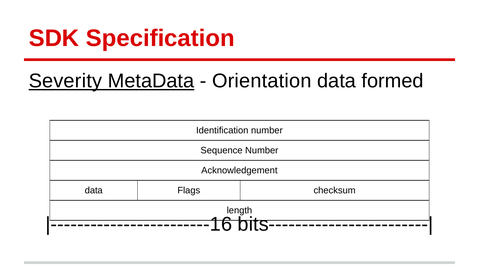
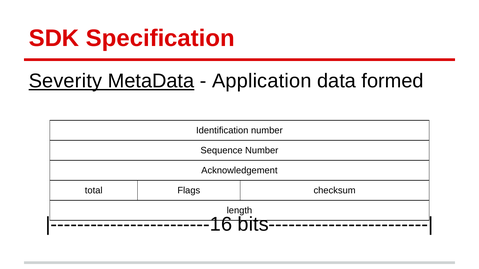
Orientation: Orientation -> Application (262, 81)
data: data -> total (94, 191)
